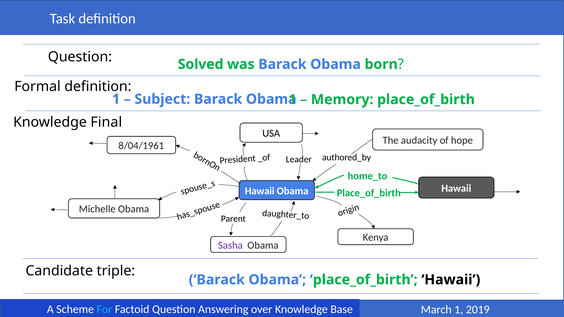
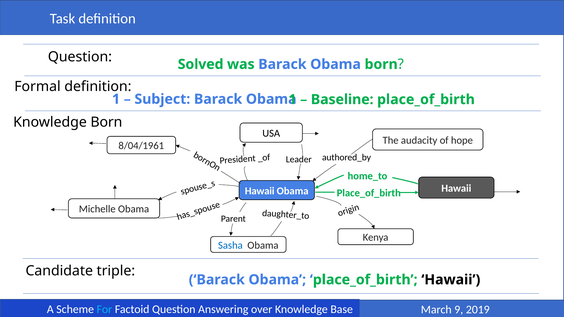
Memory: Memory -> Baseline (342, 100)
Knowledge Final: Final -> Born (106, 122)
Sasha colour: purple -> blue (230, 245)
March 1: 1 -> 9 (459, 310)
